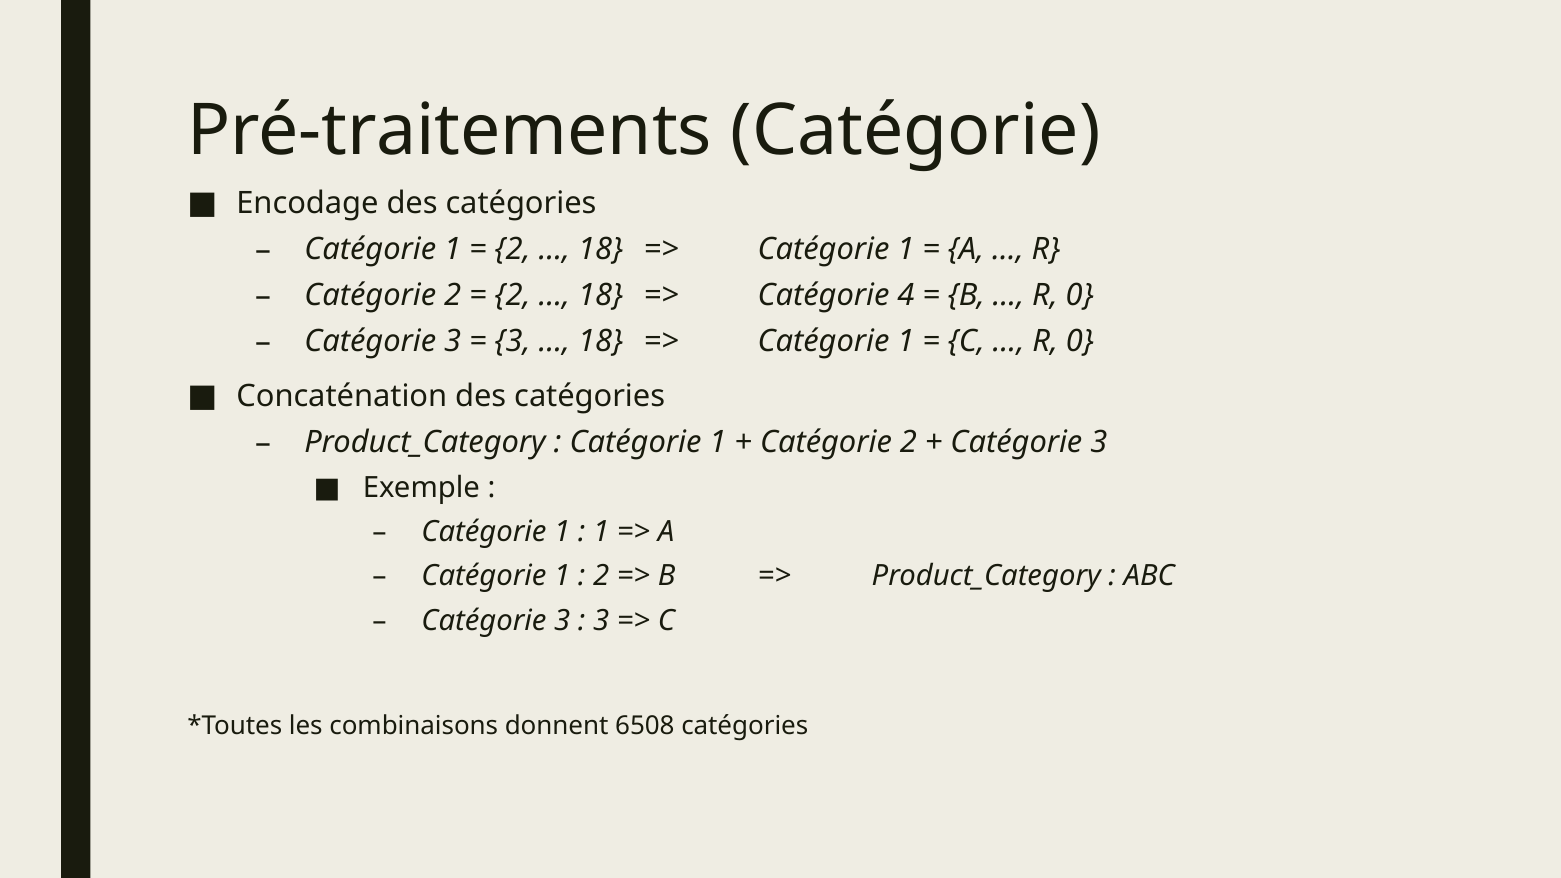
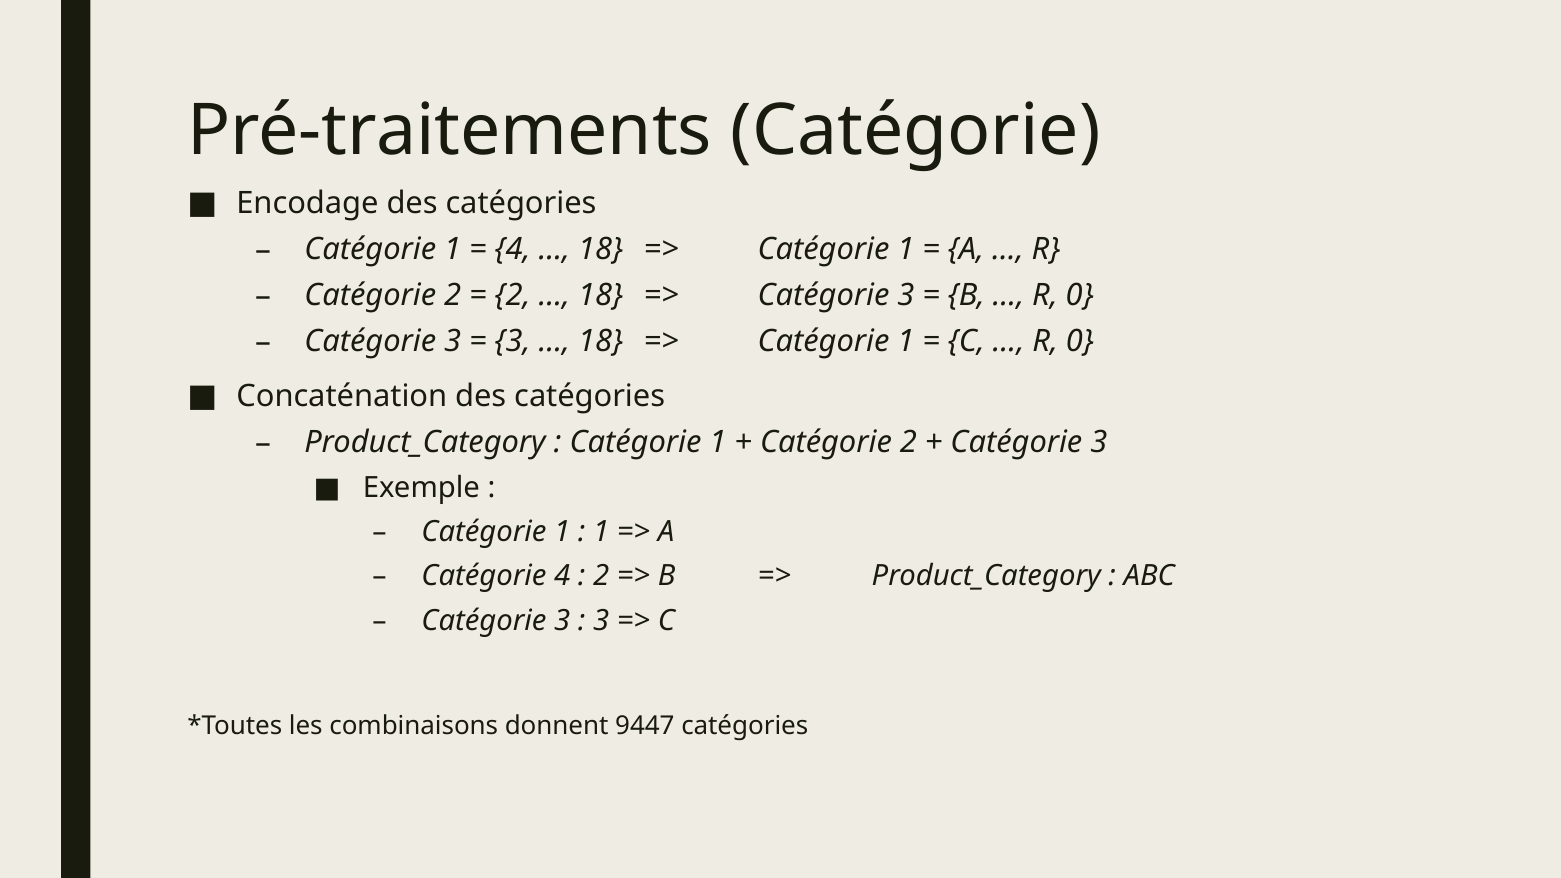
2: 2 -> 4 (513, 249)
4: 4 -> 3 (906, 295)
1: 1 -> 4 (562, 576)
6508: 6508 -> 9447 (645, 726)
